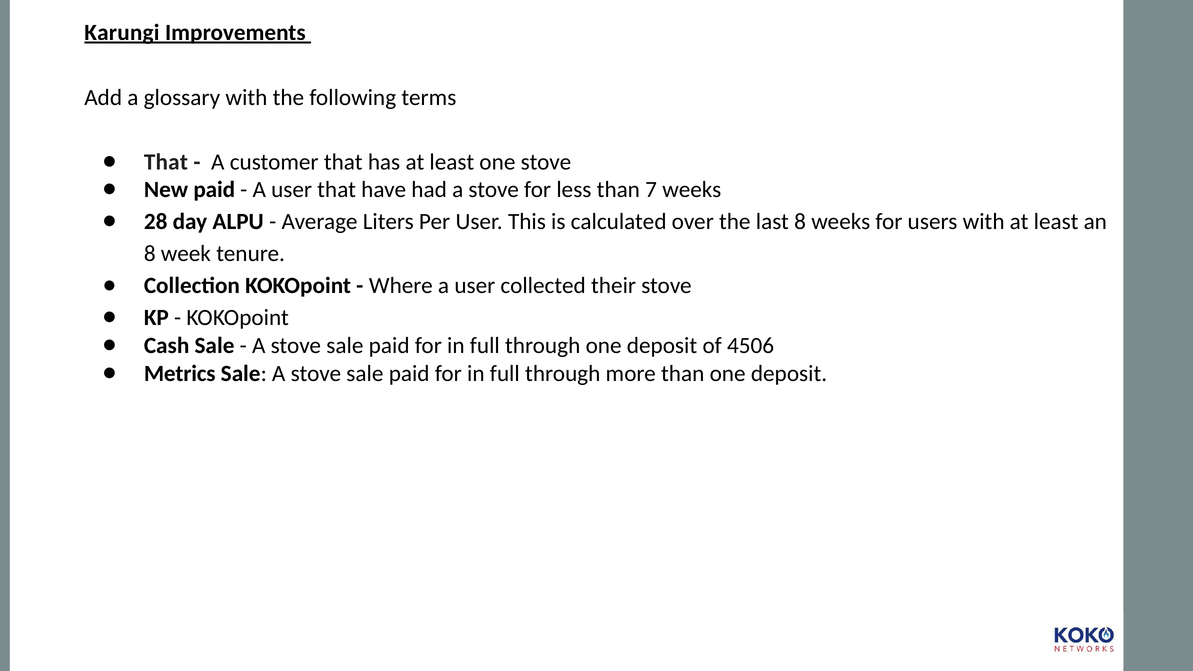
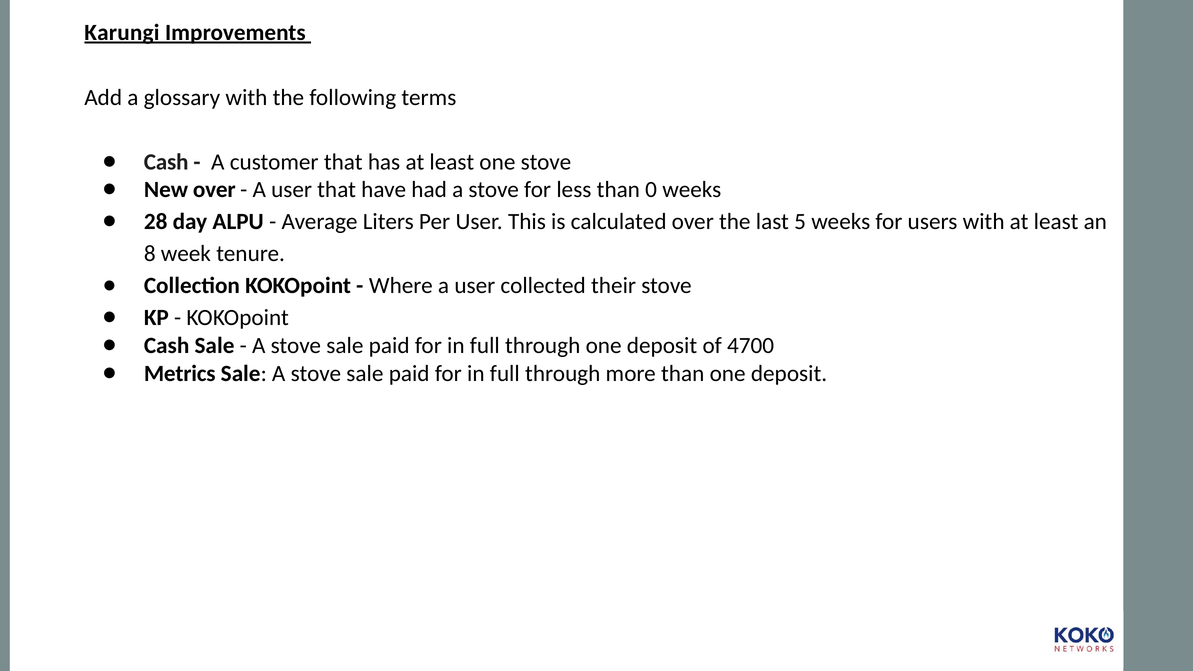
That: That -> Cash (166, 162)
New paid: paid -> over (214, 190)
7: 7 -> 0 (651, 190)
last 8: 8 -> 5 (800, 222)
4506: 4506 -> 4700 (751, 346)
